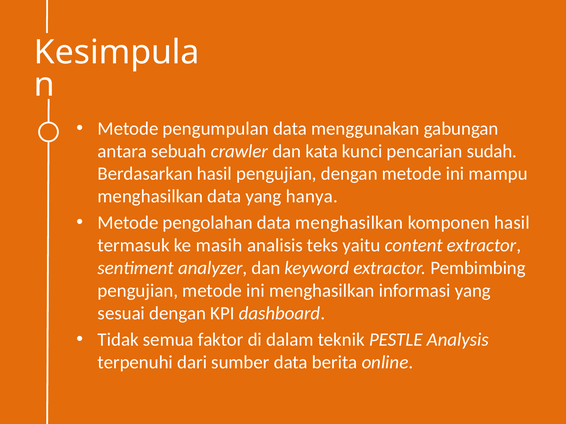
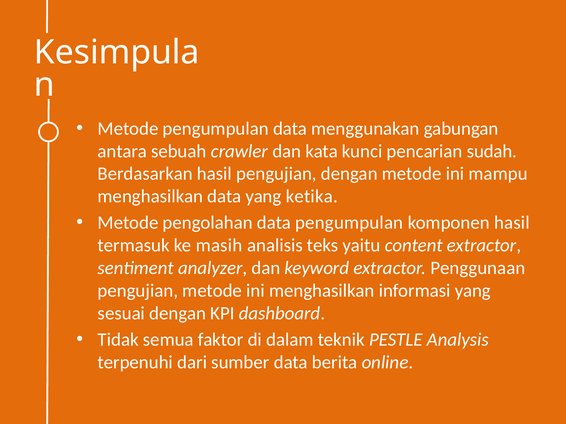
hanya: hanya -> ketika (312, 197)
data menghasilkan: menghasilkan -> pengumpulan (349, 223)
Pembimbing: Pembimbing -> Penggunaan (478, 268)
